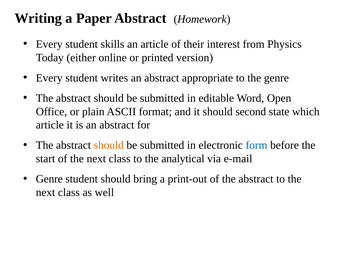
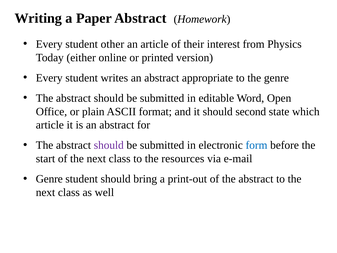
skills: skills -> other (112, 44)
should colour: orange -> purple (109, 145)
analytical: analytical -> resources (183, 159)
